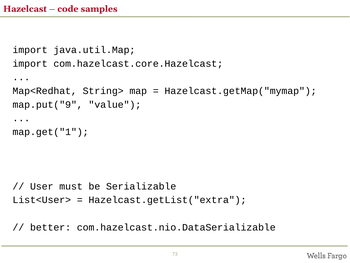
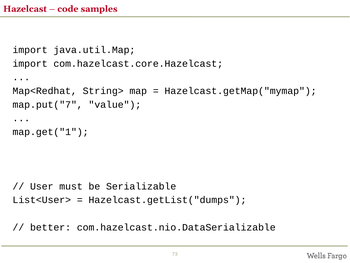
map.put("9: map.put("9 -> map.put("7 (48, 104)
Hazelcast.getList("extra: Hazelcast.getList("extra -> Hazelcast.getList("dumps (167, 200)
